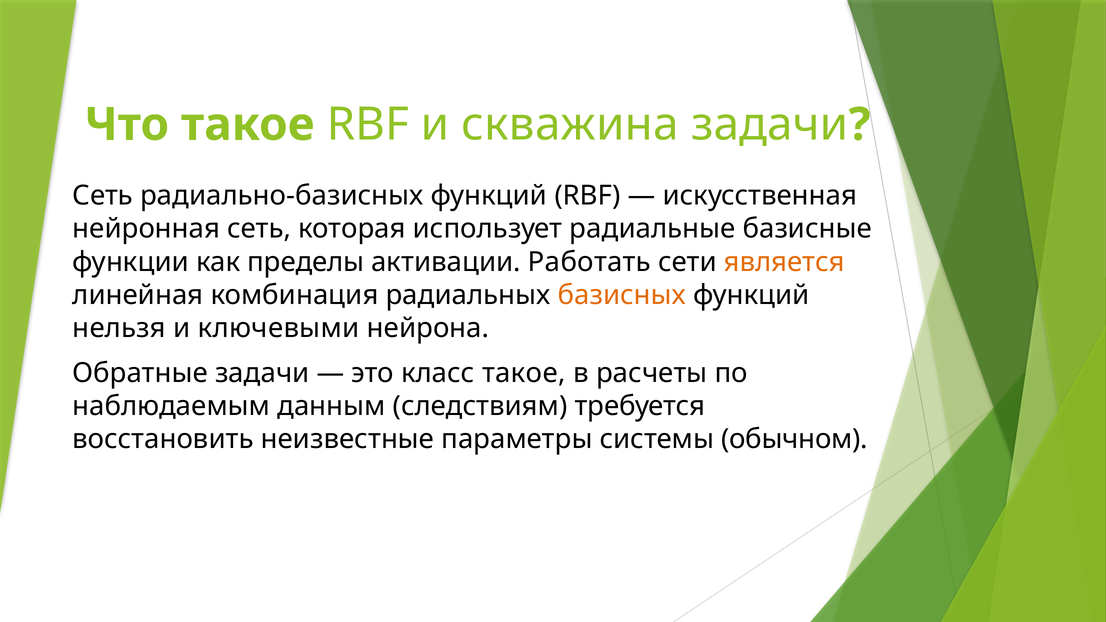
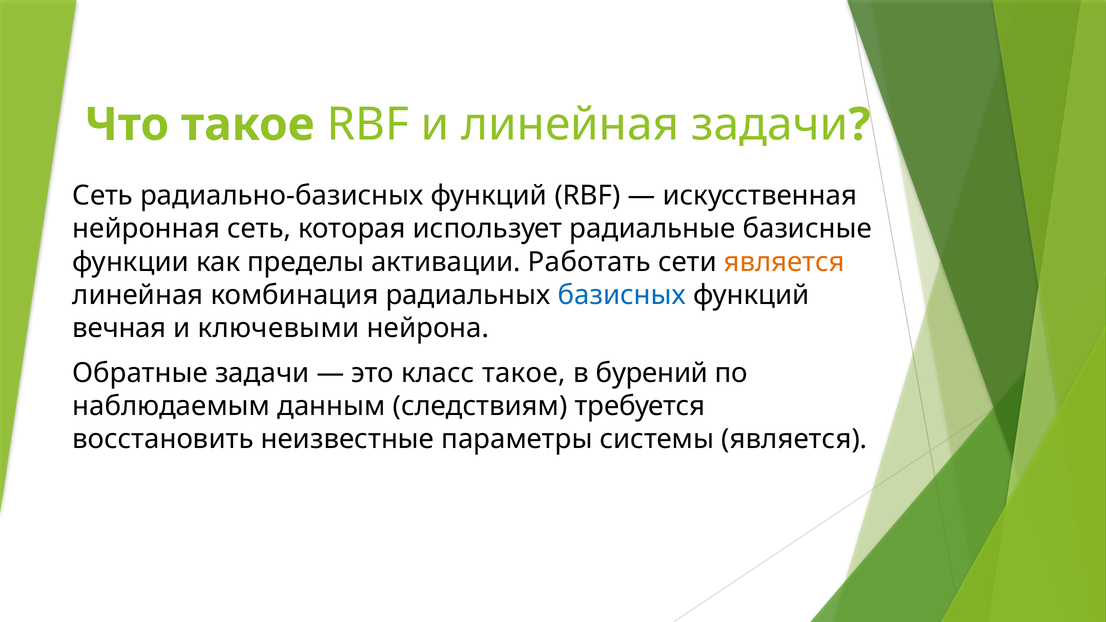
и скважина: скважина -> линейная (570, 125)
базисных colour: orange -> blue (622, 295)
нельзя: нельзя -> вечная (119, 328)
расчеты: расчеты -> бурений (652, 373)
системы обычном: обычном -> является (794, 439)
